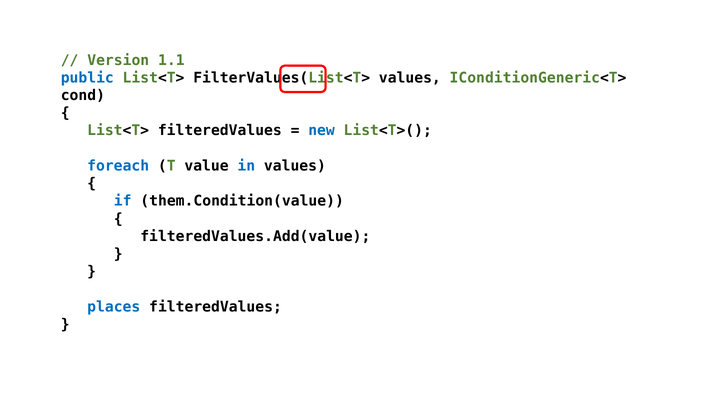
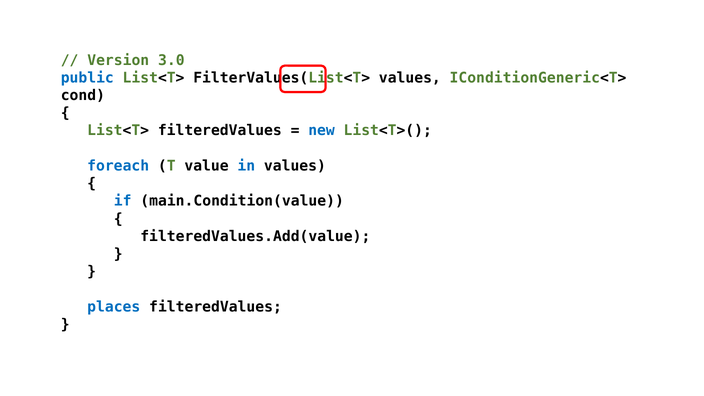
1.1: 1.1 -> 3.0 (171, 60)
them.Condition(value: them.Condition(value -> main.Condition(value (242, 201)
